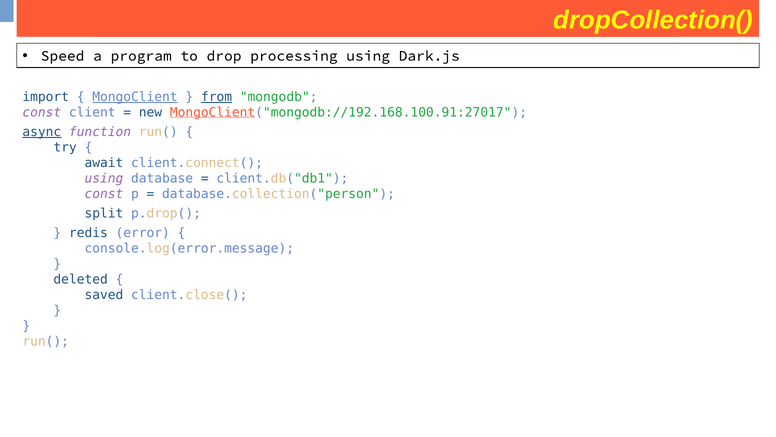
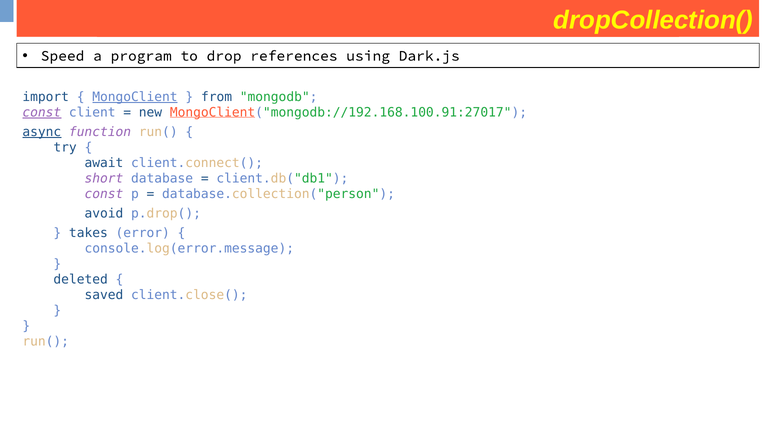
processing: processing -> references (294, 56)
from underline: present -> none (217, 97)
const underline: none -> present (42, 112)
using: using -> short (104, 178)
split: split -> avoid (104, 213)
redis: redis -> takes (88, 233)
